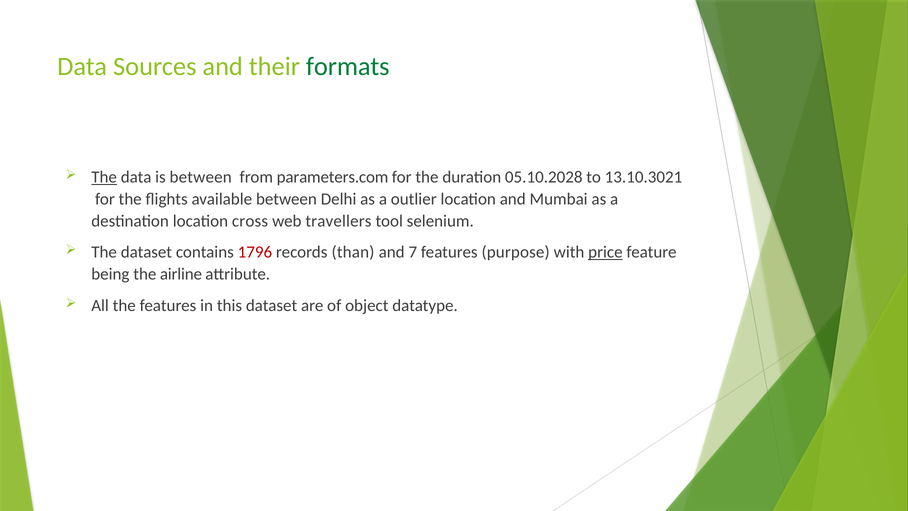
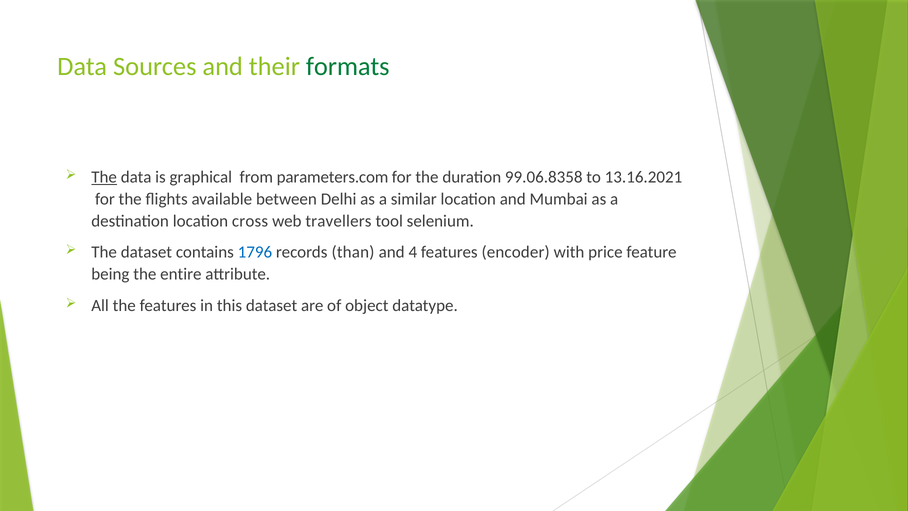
is between: between -> graphical (201, 177)
05.10.2028: 05.10.2028 -> 99.06.8358 (544, 177)
13.10.3021: 13.10.3021 -> 13.16.2021 (643, 177)
outlier: outlier -> similar (414, 199)
1796 colour: red -> blue (255, 252)
7: 7 -> 4 (413, 252)
purpose: purpose -> encoder (516, 252)
price underline: present -> none (605, 252)
airline: airline -> entire (181, 274)
